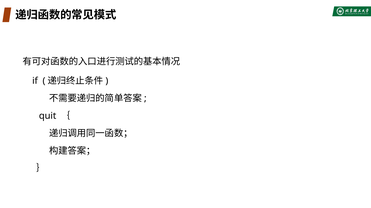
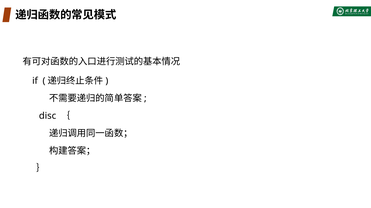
quit: quit -> disc (48, 116)
